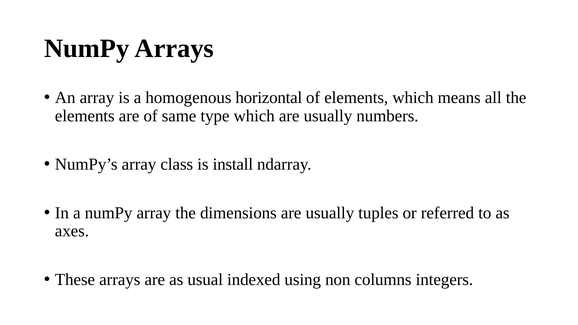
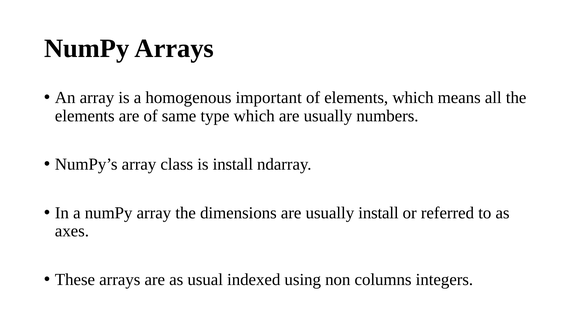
horizontal: horizontal -> important (269, 98)
usually tuples: tuples -> install (378, 213)
